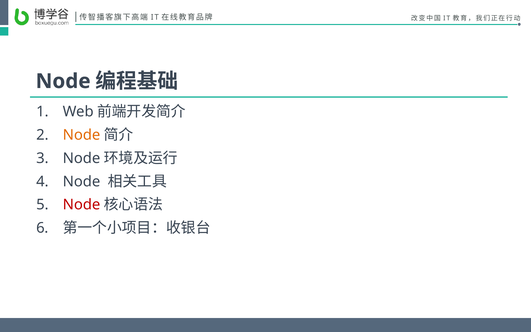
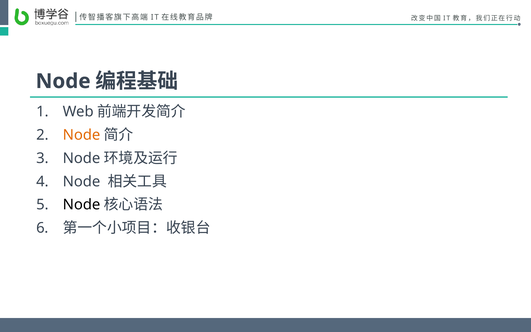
Node colour: red -> black (82, 205)
